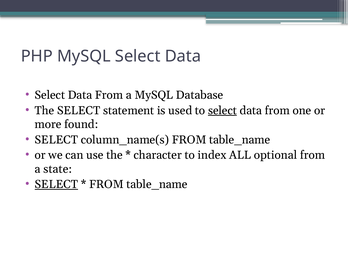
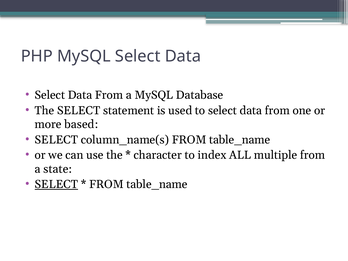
select underline: present -> none (222, 110)
found: found -> based (81, 124)
optional: optional -> multiple (276, 155)
